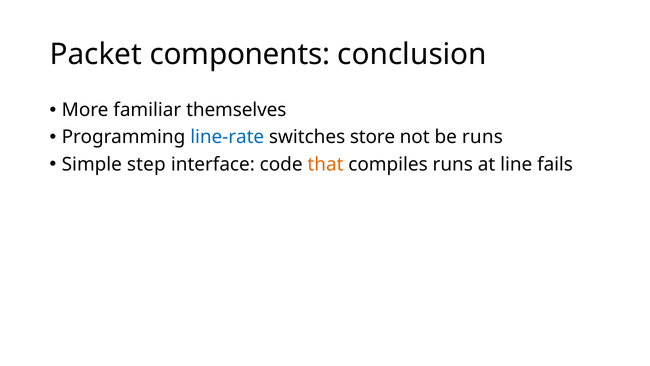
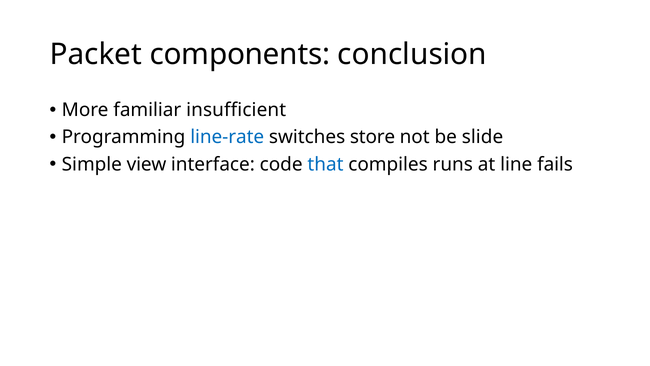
themselves: themselves -> insufficient (236, 110)
be runs: runs -> slide (482, 137)
step: step -> view (147, 164)
that colour: orange -> blue (325, 164)
